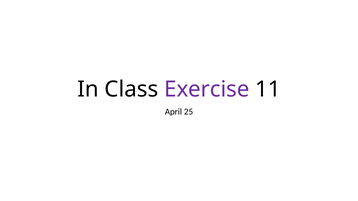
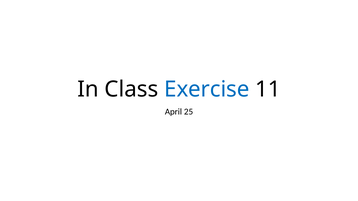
Exercise colour: purple -> blue (207, 89)
